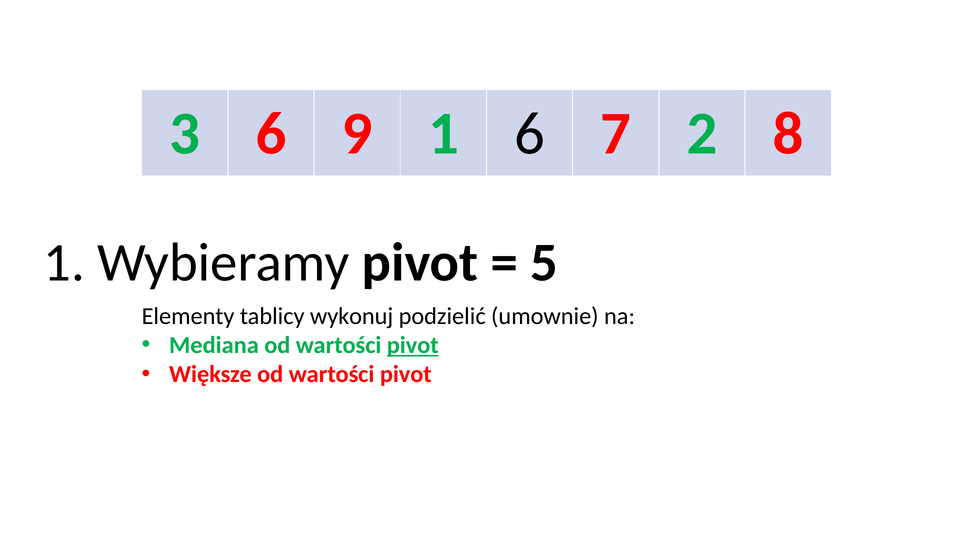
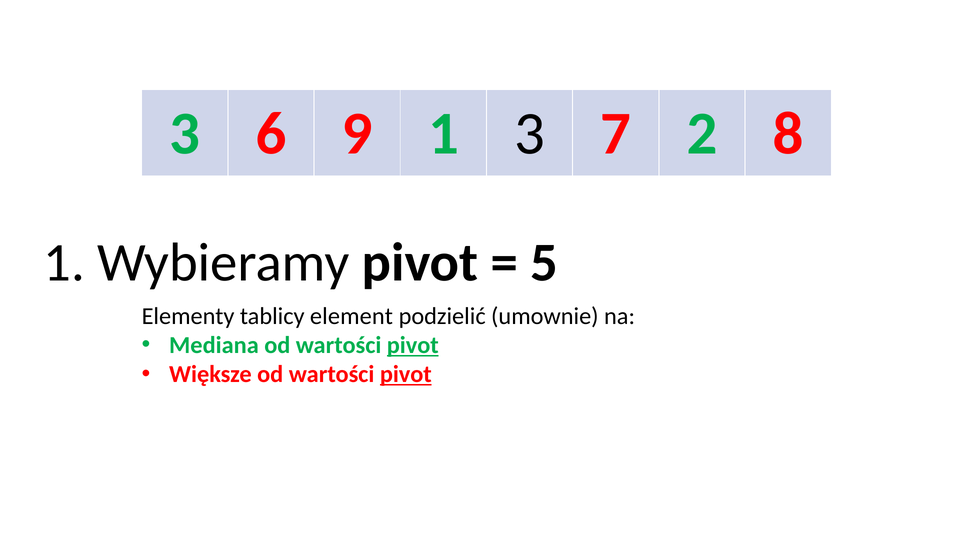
1 6: 6 -> 3 (530, 134)
wykonuj: wykonuj -> element (351, 316)
pivot underline: none -> present (406, 375)
